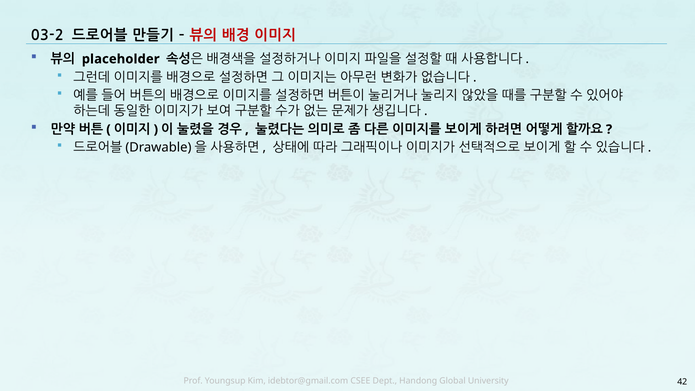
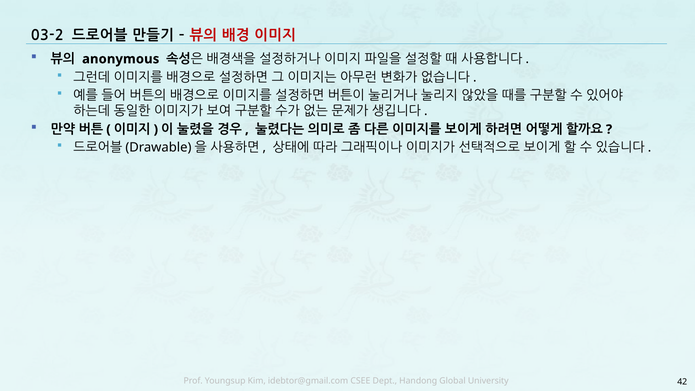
placeholder: placeholder -> anonymous (121, 59)
